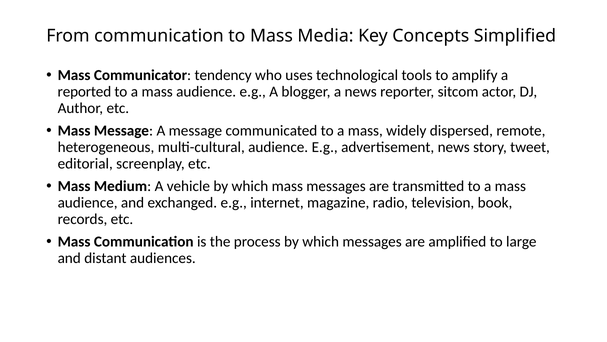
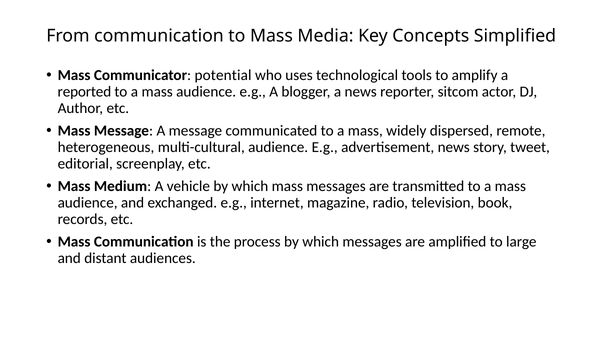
tendency: tendency -> potential (223, 75)
